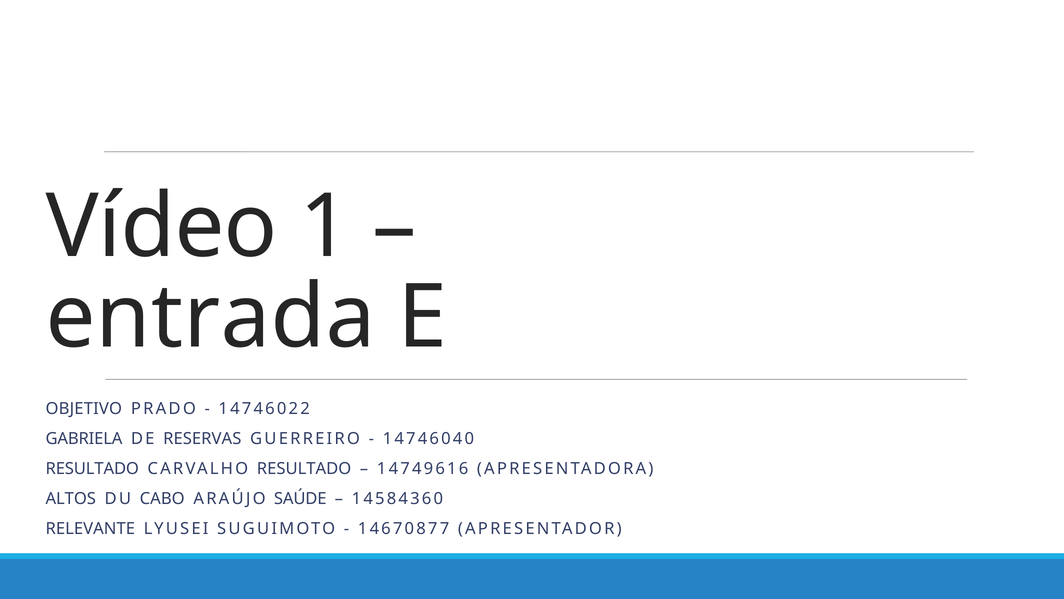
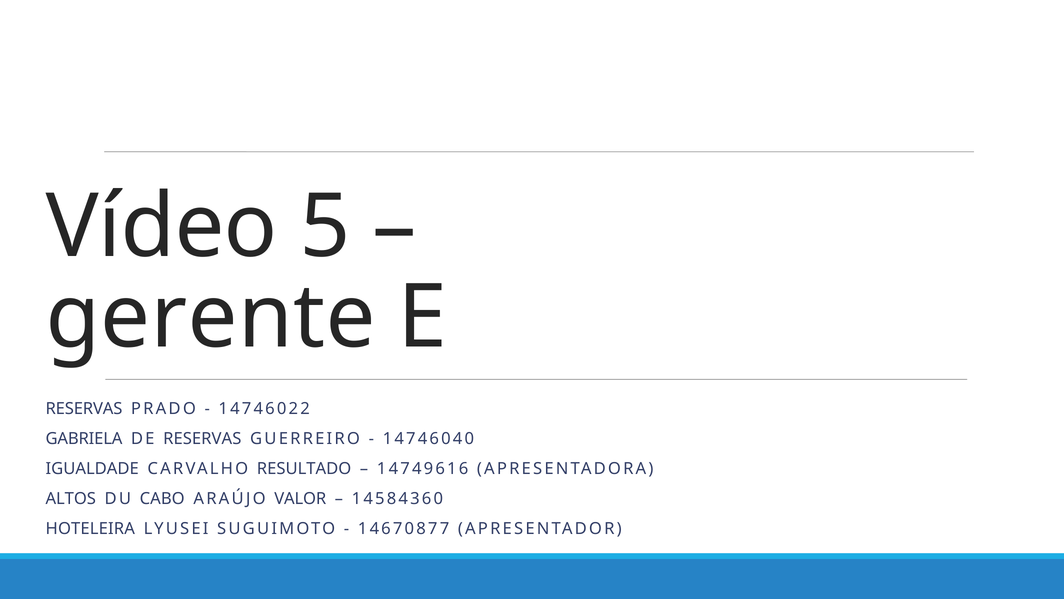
1: 1 -> 5 (325, 227)
entrada: entrada -> gerente (211, 317)
OBJETIVO: OBJETIVO -> RESERVAS (84, 408)
RESULTADO: RESULTADO -> IGUALDADE (92, 468)
SAÚDE: SAÚDE -> VALOR (300, 498)
RELEVANTE: RELEVANTE -> HOTELEIRA (90, 529)
